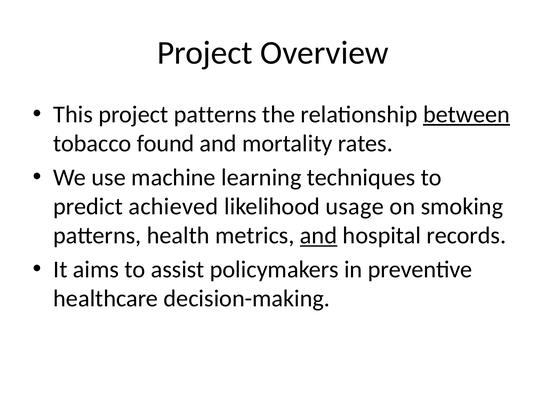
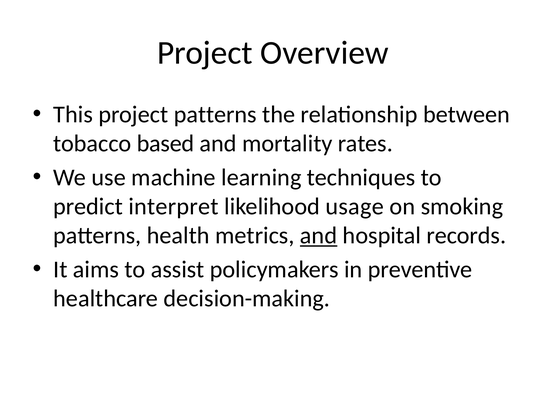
between underline: present -> none (466, 115)
found: found -> based (166, 144)
achieved: achieved -> interpret (173, 207)
